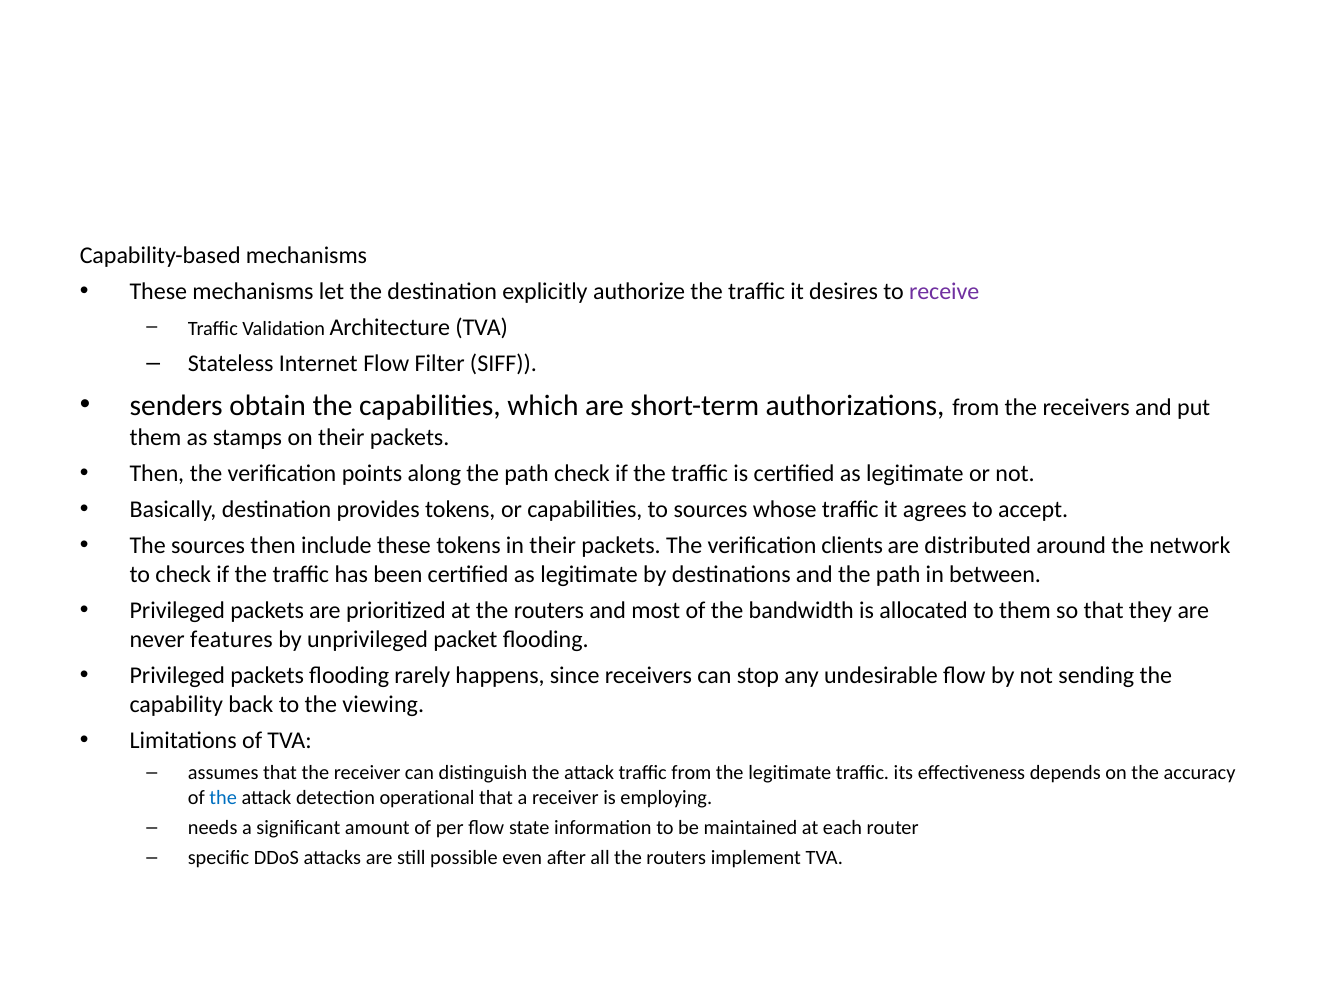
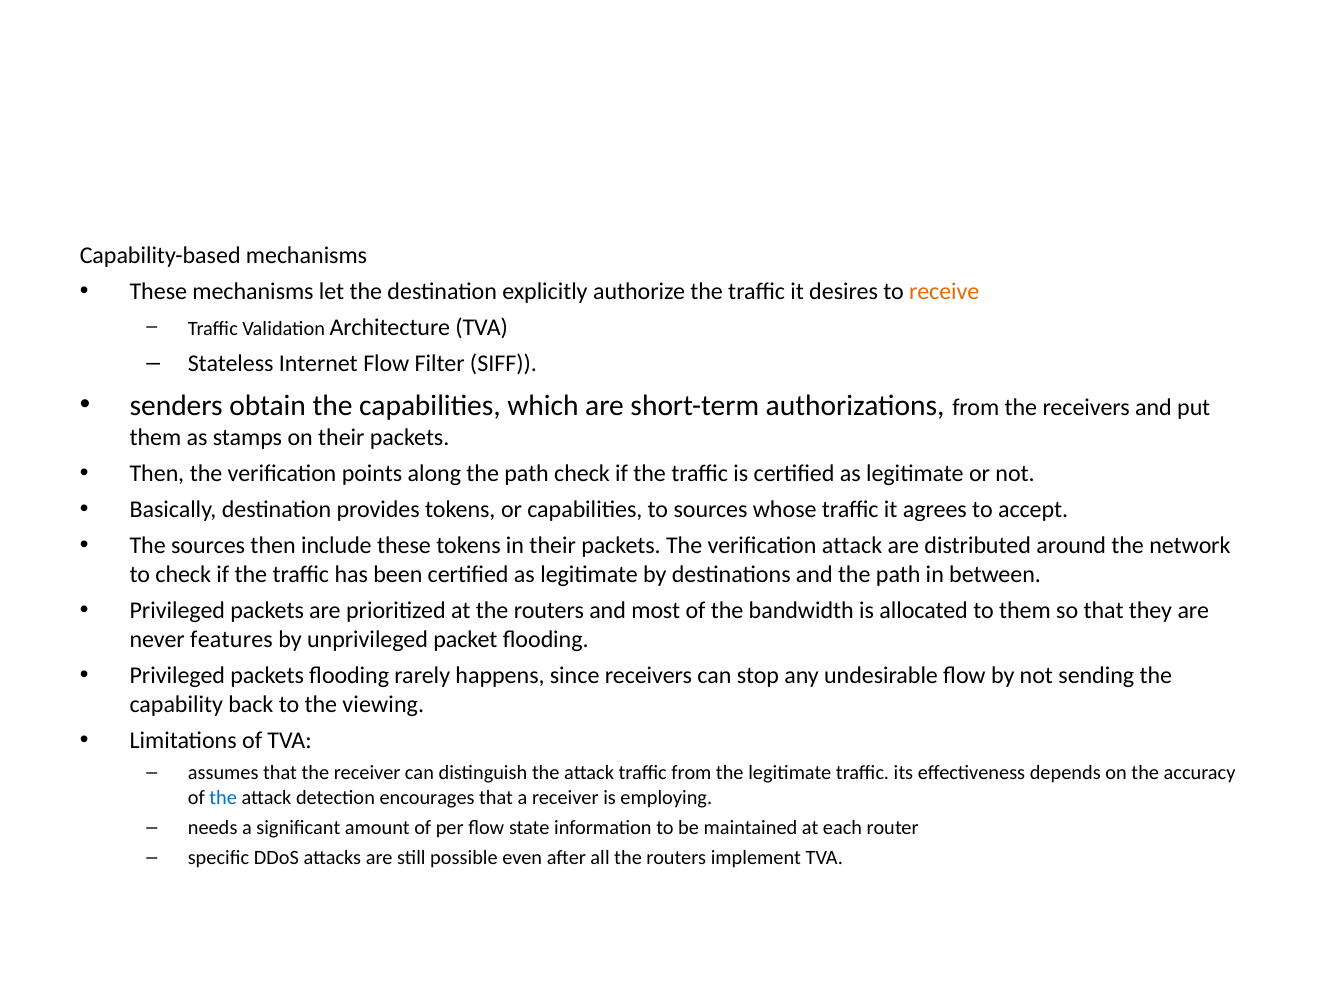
receive colour: purple -> orange (944, 292)
verification clients: clients -> attack (852, 546)
operational: operational -> encourages (427, 798)
